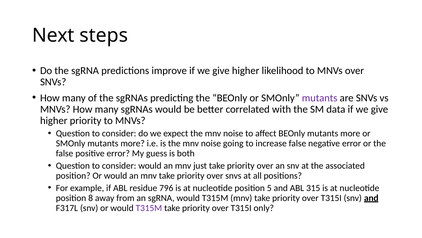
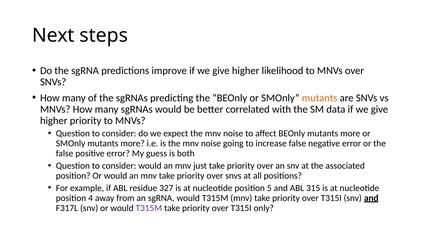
mutants colour: purple -> orange (320, 98)
796: 796 -> 327 (166, 187)
8: 8 -> 4 (91, 197)
